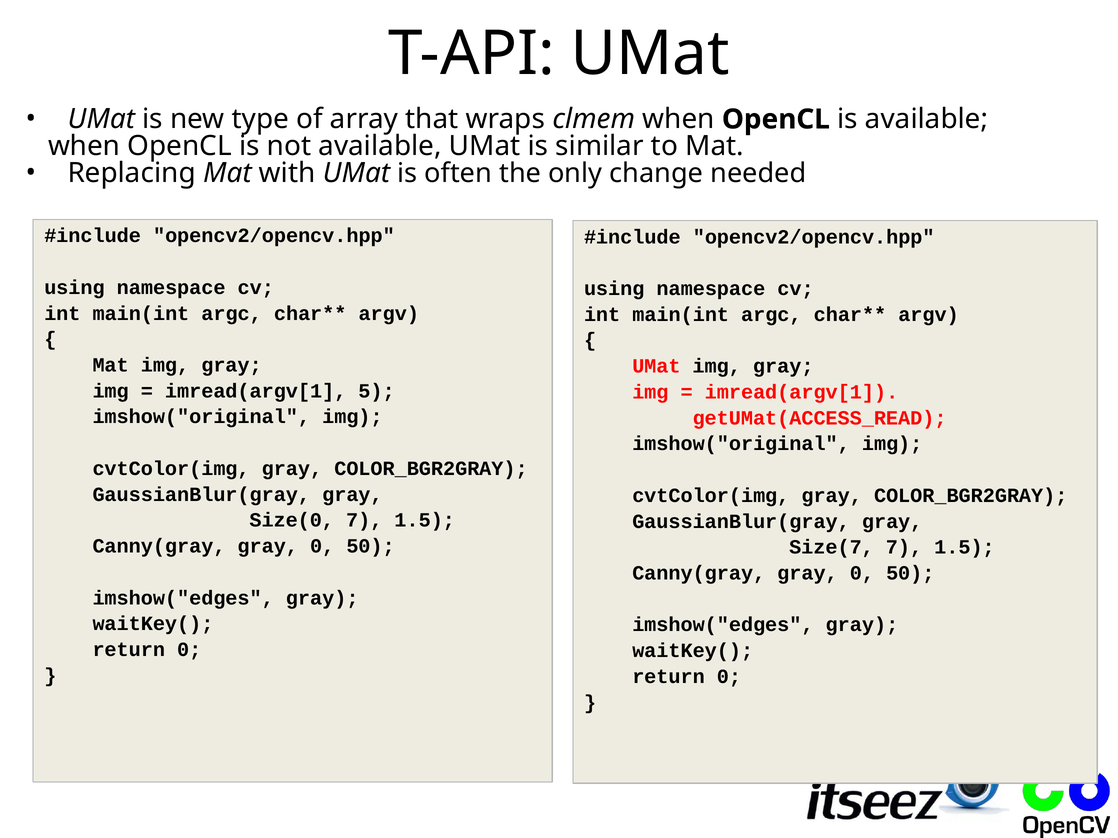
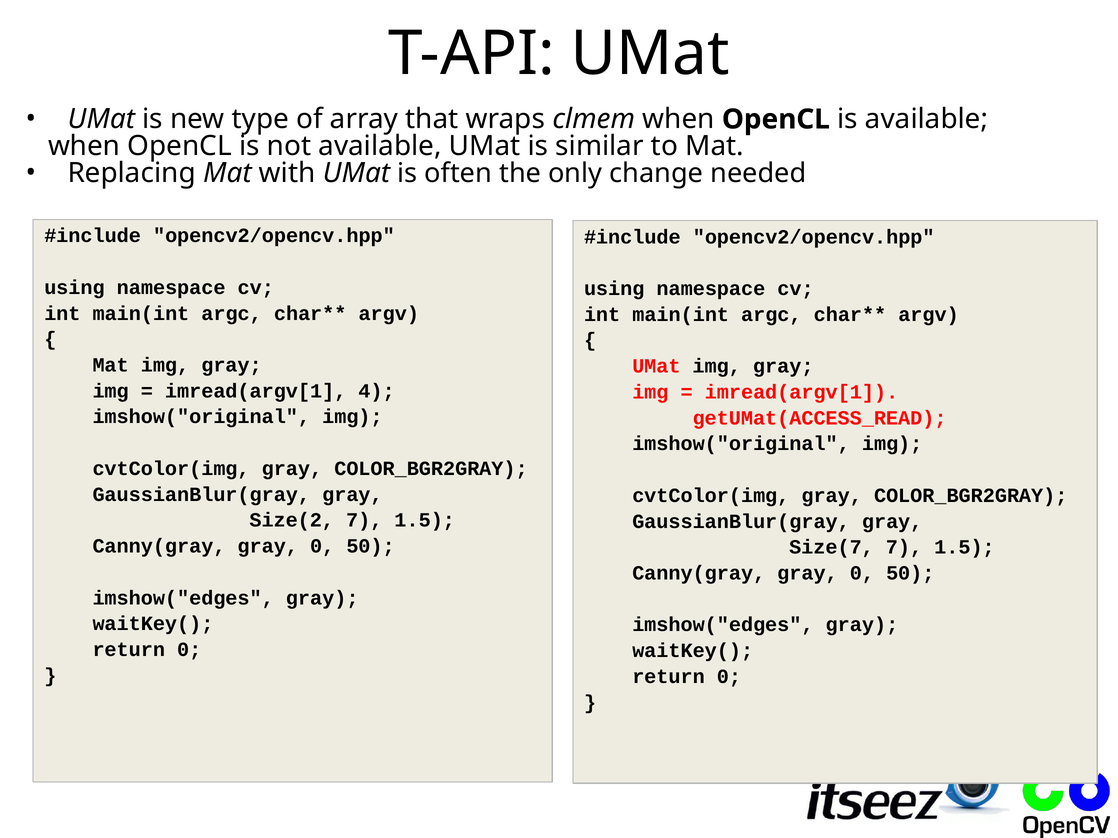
5: 5 -> 4 (377, 391)
Size(0: Size(0 -> Size(2 (292, 521)
